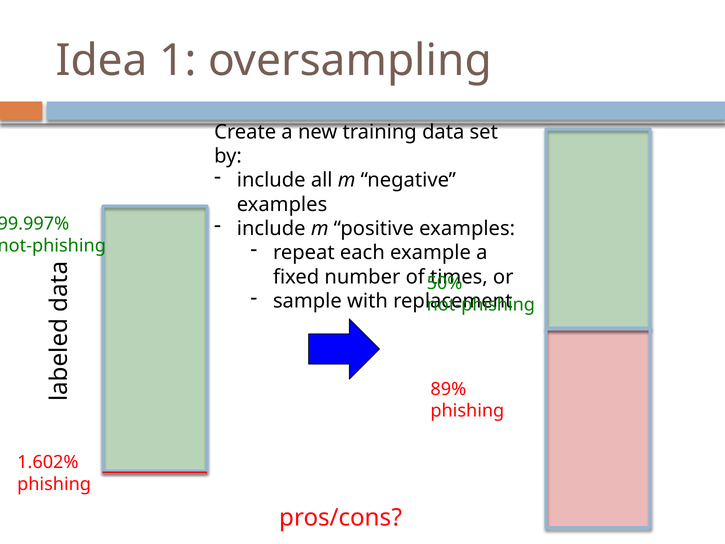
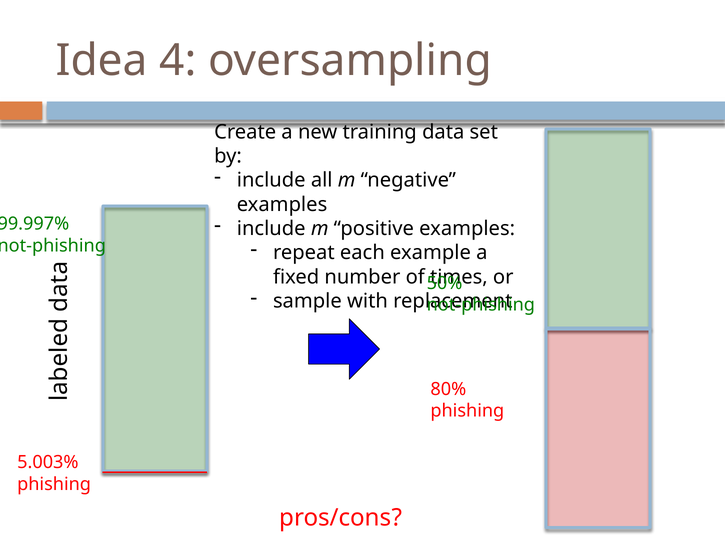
1: 1 -> 4 (178, 60)
89%: 89% -> 80% (448, 389)
1.602%: 1.602% -> 5.003% (48, 462)
